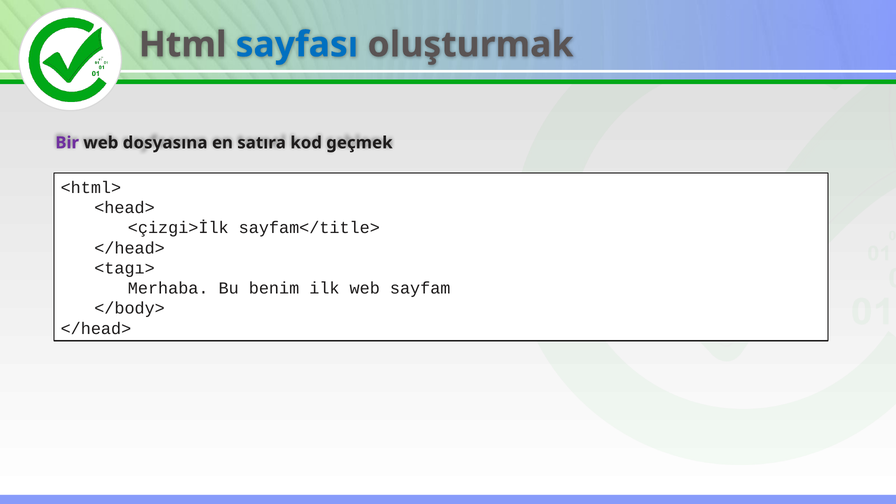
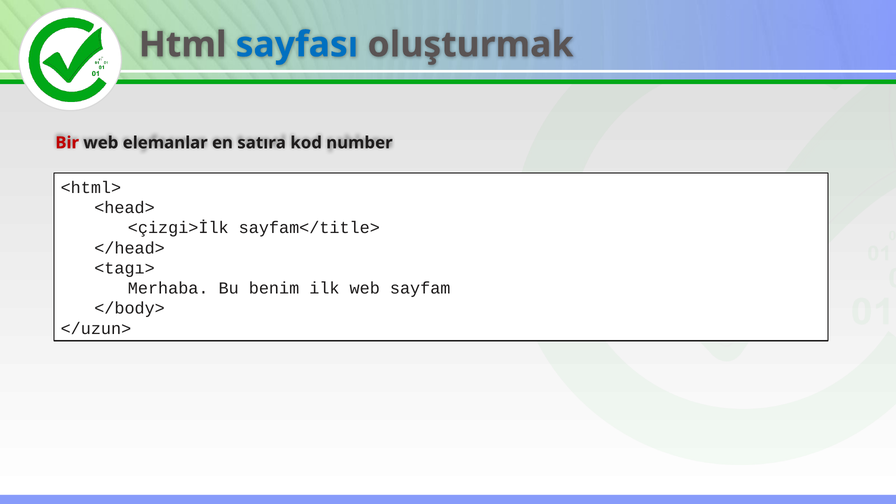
Bir colour: purple -> red (67, 143)
dosyasına: dosyasına -> elemanlar (165, 143)
geçmek: geçmek -> number (359, 143)
</head>: </head> -> </uzun> (96, 329)
